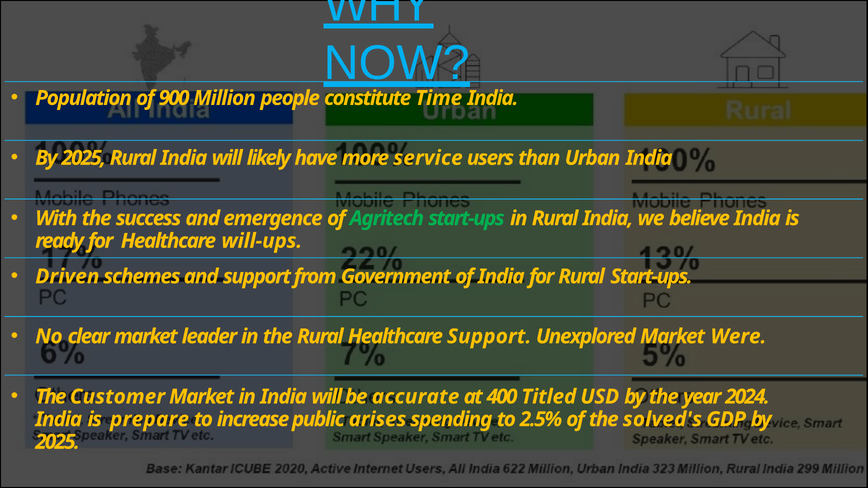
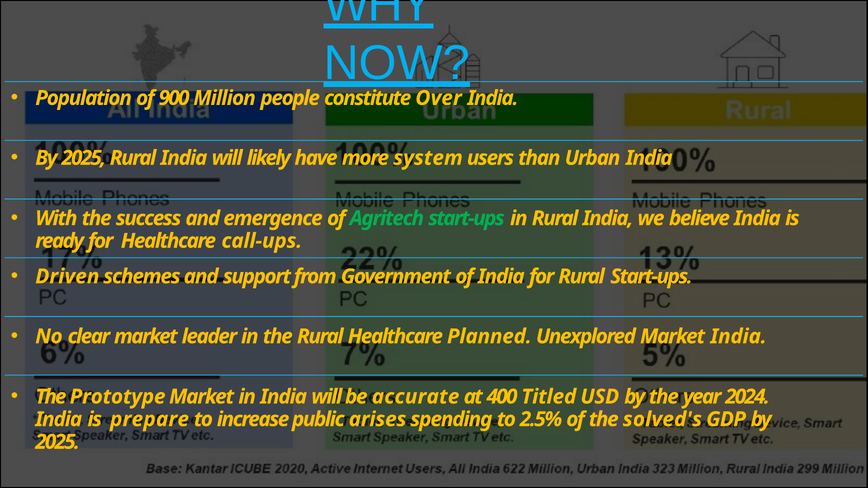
Time: Time -> Over (439, 98)
service: service -> system (428, 158)
will-ups: will-ups -> call-ups (262, 241)
Healthcare Support: Support -> Planned (489, 337)
Market Were: Were -> India (738, 337)
Customer: Customer -> Prototype (118, 397)
